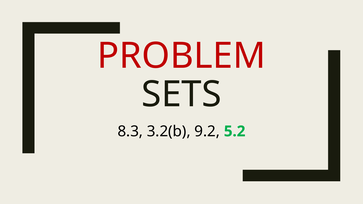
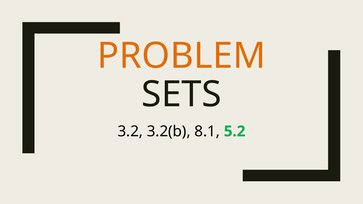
PROBLEM colour: red -> orange (181, 56)
8.3: 8.3 -> 3.2 (130, 131)
9.2: 9.2 -> 8.1 (207, 131)
